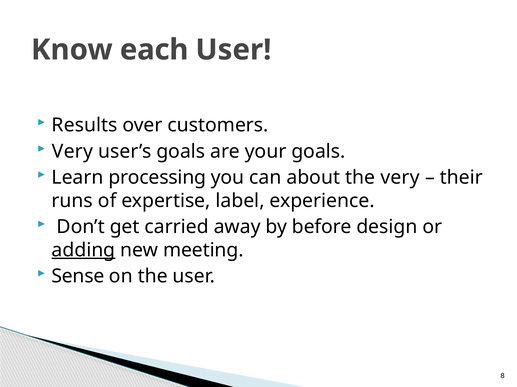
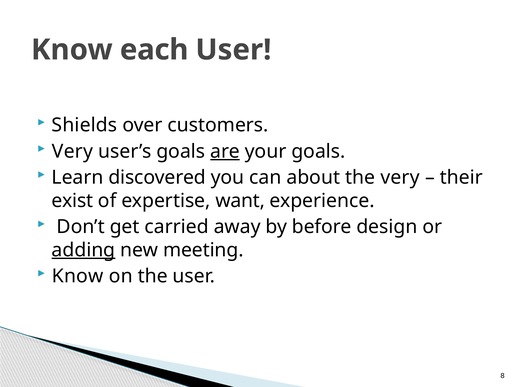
Results: Results -> Shields (84, 125)
are underline: none -> present (225, 152)
processing: processing -> discovered (157, 178)
runs: runs -> exist (72, 201)
label: label -> want (240, 201)
Sense: Sense -> Know (78, 277)
